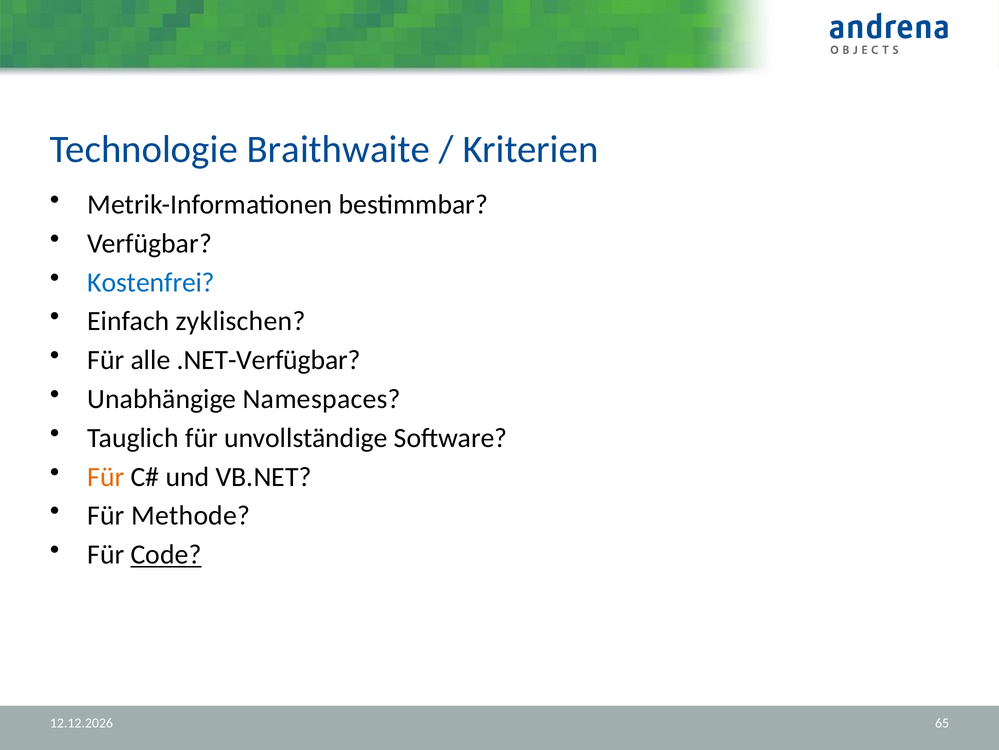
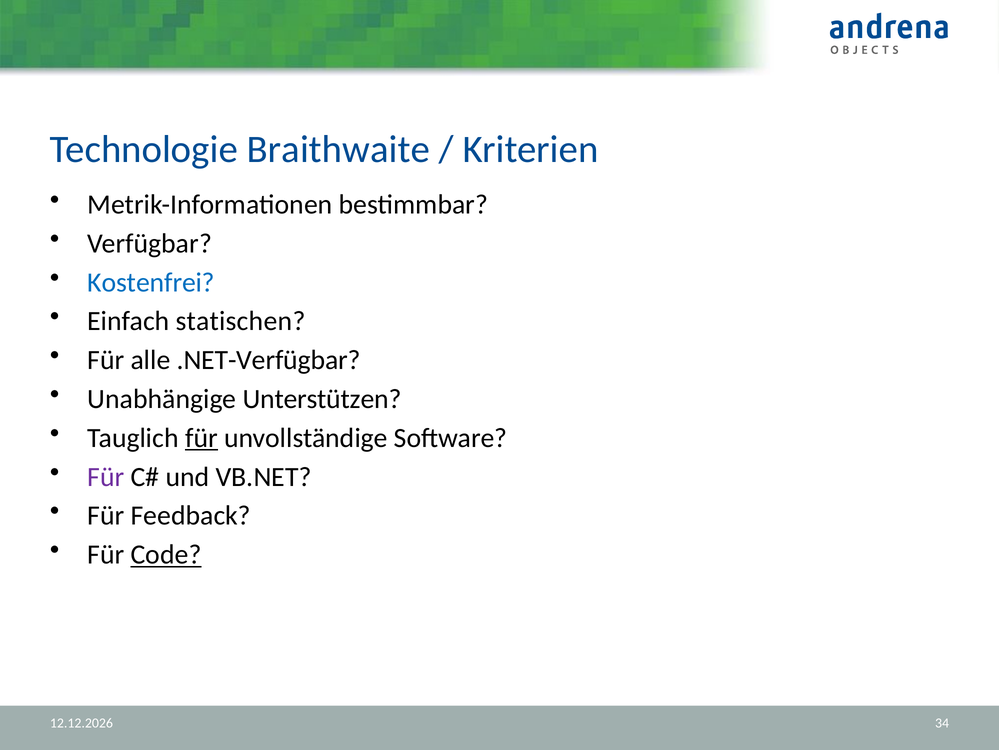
zyklischen: zyklischen -> statischen (241, 321)
Namespaces: Namespaces -> Unterstützen (322, 399)
für underline: none -> present (201, 438)
Für colour: orange -> purple (106, 476)
Methode: Methode -> Feedback (191, 515)
65: 65 -> 34 (942, 722)
